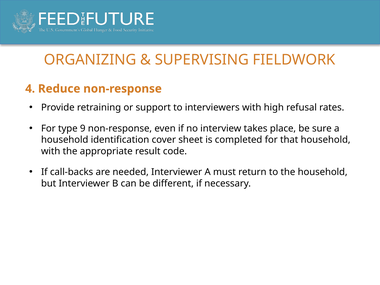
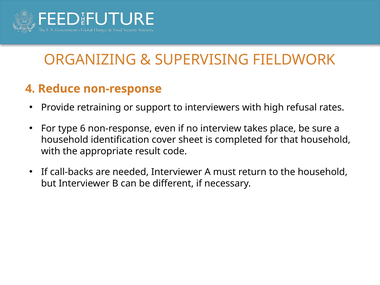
9: 9 -> 6 (83, 128)
